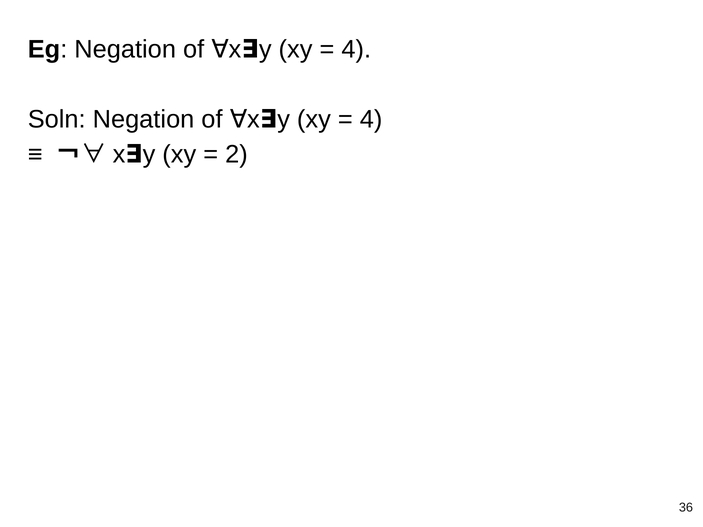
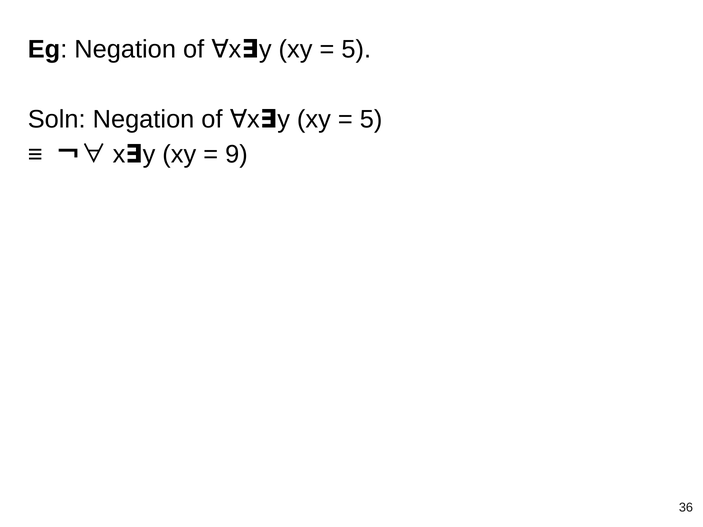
4: 4 -> 5 (356, 49)
4: 4 -> 5 (371, 119)
2: 2 -> 9 (237, 154)
